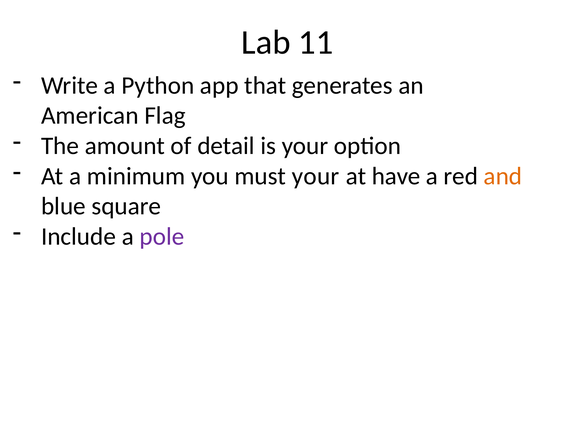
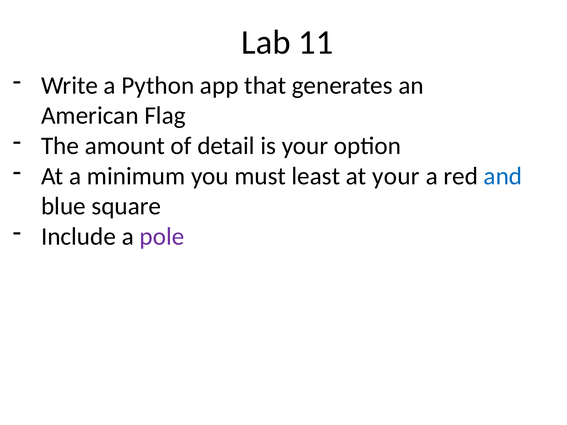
must your: your -> least (316, 176)
at have: have -> your (396, 176)
and colour: orange -> blue (503, 176)
